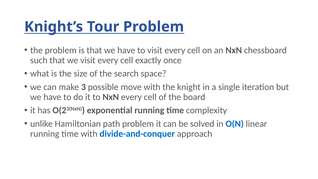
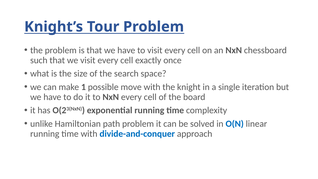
3: 3 -> 1 (83, 87)
